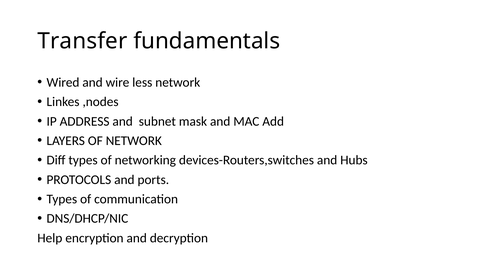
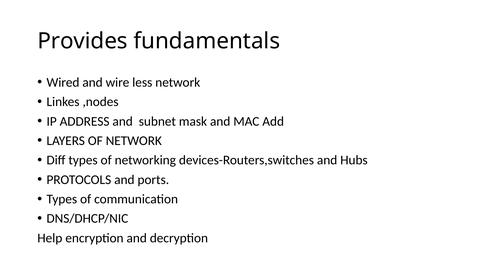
Transfer: Transfer -> Provides (83, 41)
